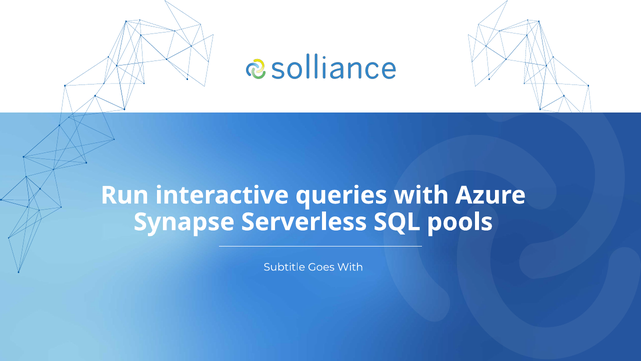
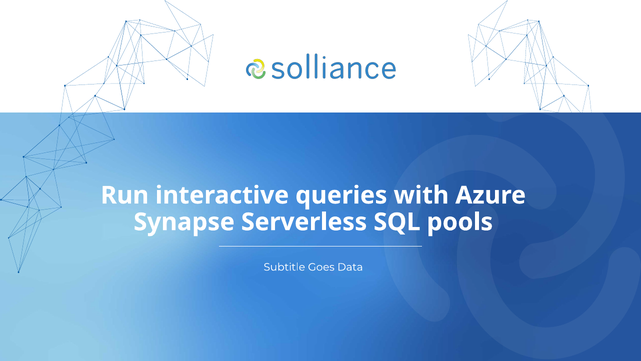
Goes With: With -> Data (350, 267)
